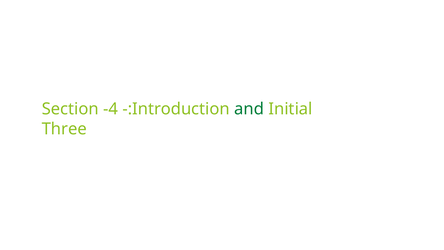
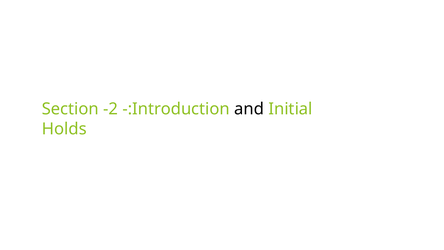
-4: -4 -> -2 (111, 109)
and colour: green -> black (249, 109)
Three: Three -> Holds (64, 129)
